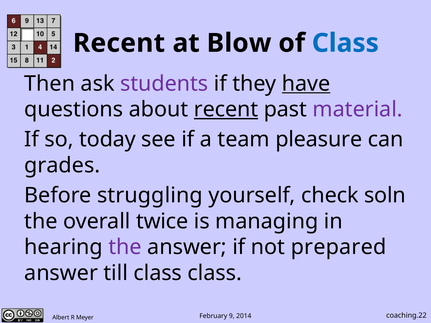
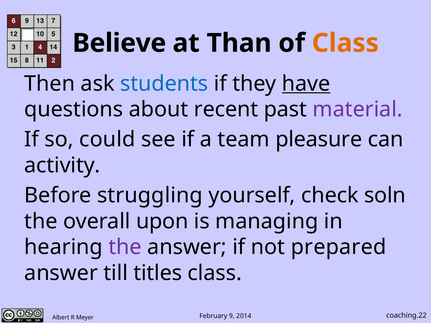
Recent: Recent -> Believe (119, 43)
Blow: Blow -> Than (239, 43)
Class colour: blue -> orange (345, 43)
students colour: purple -> blue (164, 84)
recent underline: present -> none (226, 109)
today: today -> could (107, 140)
grades: grades -> activity (62, 166)
twice: twice -> upon (162, 222)
till class: class -> titles (158, 273)
